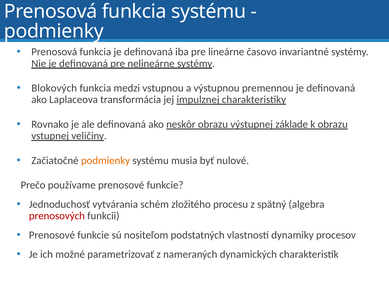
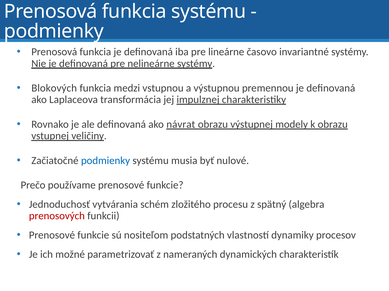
neskôr: neskôr -> návrat (181, 125)
základe: základe -> modely (292, 125)
podmienky colour: orange -> blue (106, 161)
